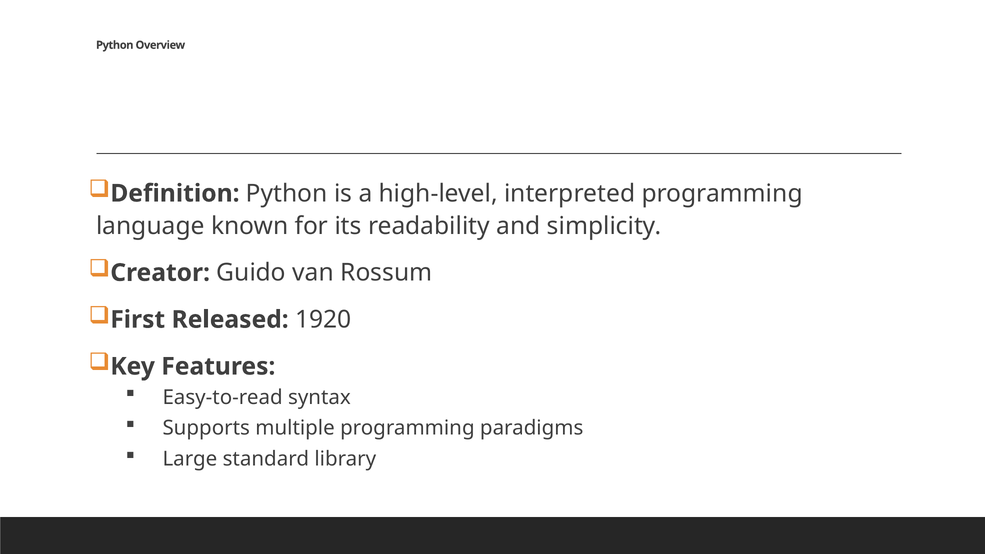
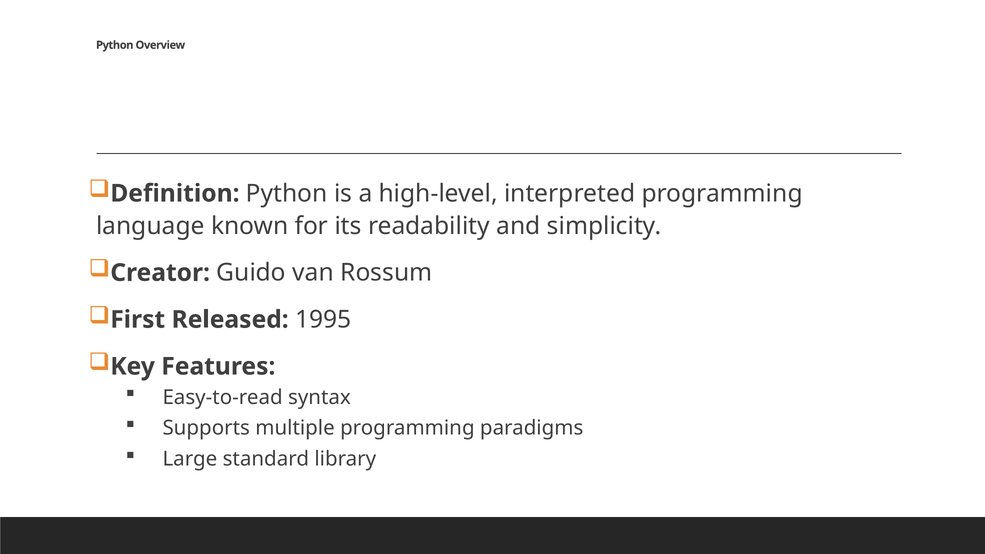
1920: 1920 -> 1995 (323, 320)
